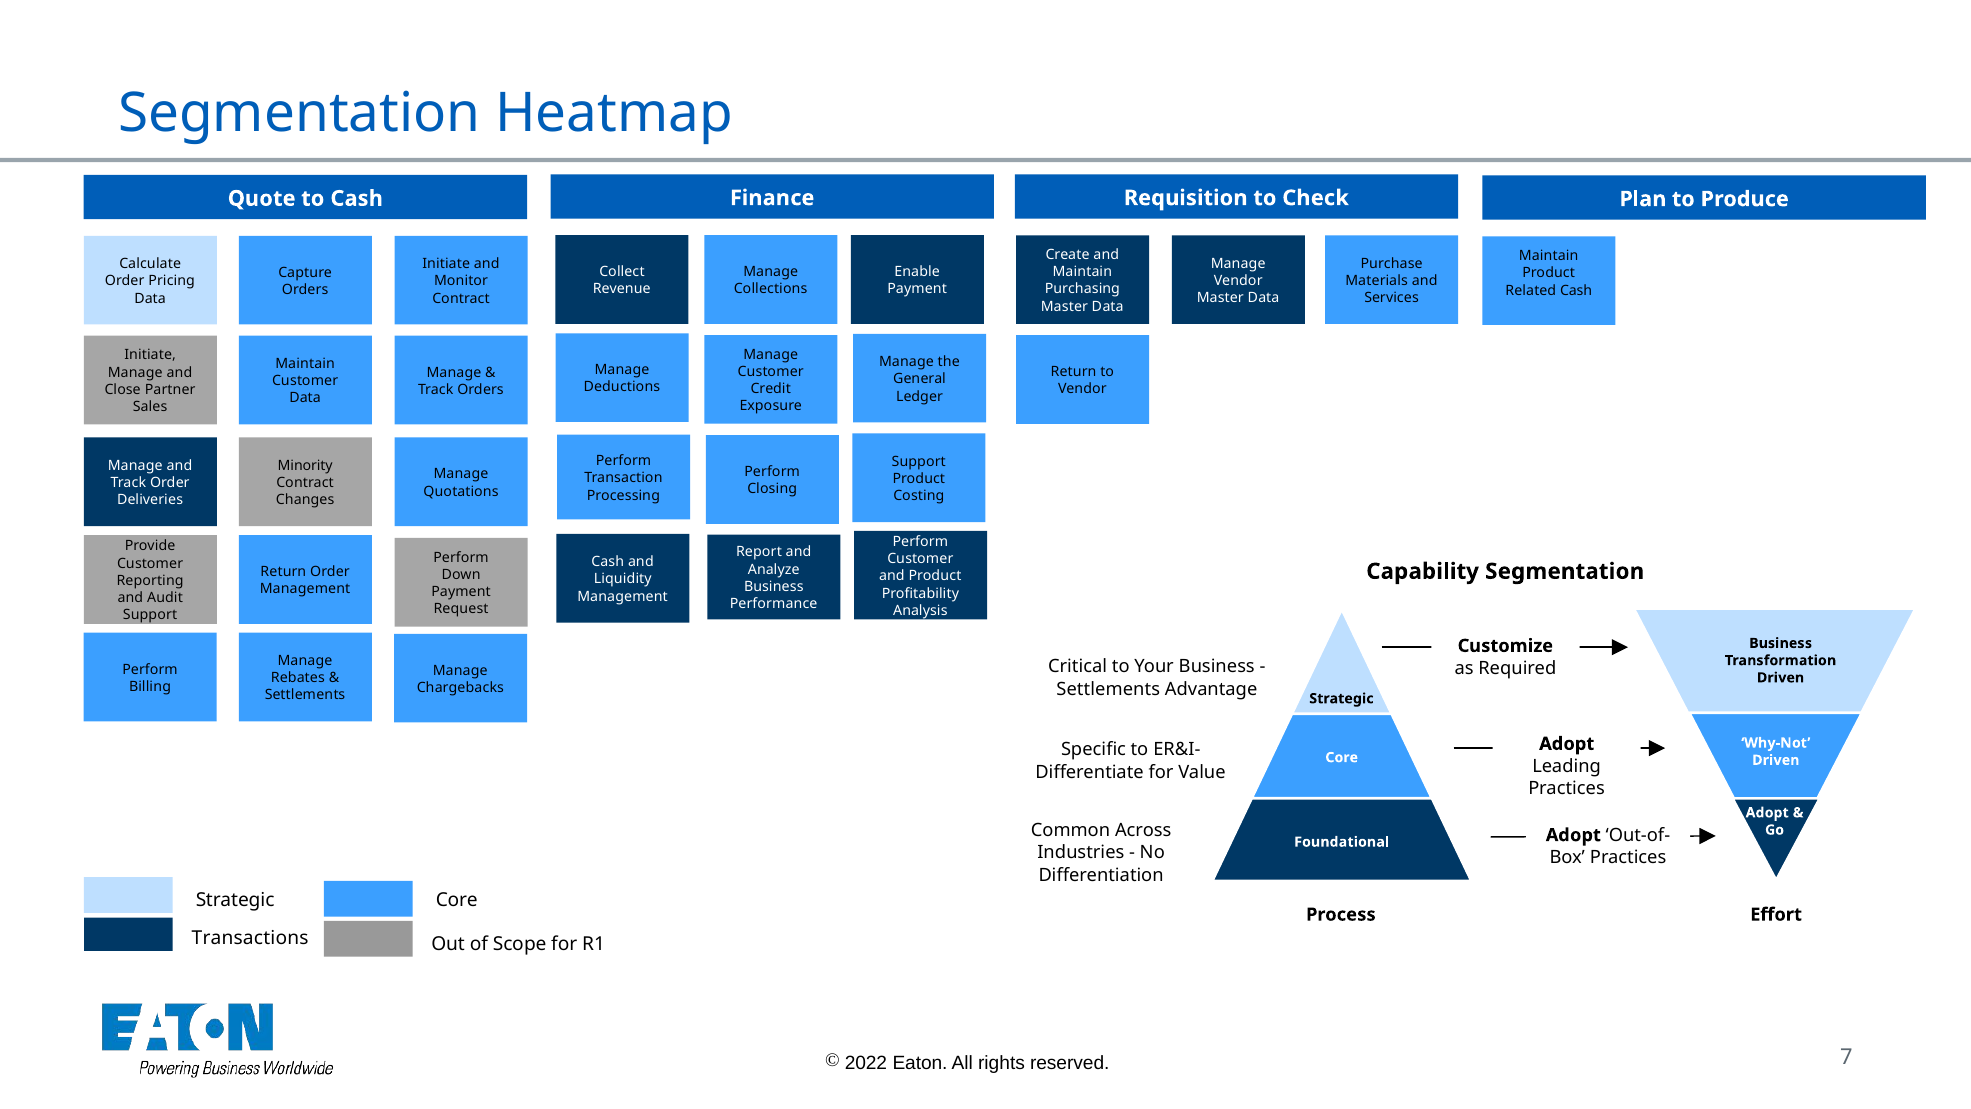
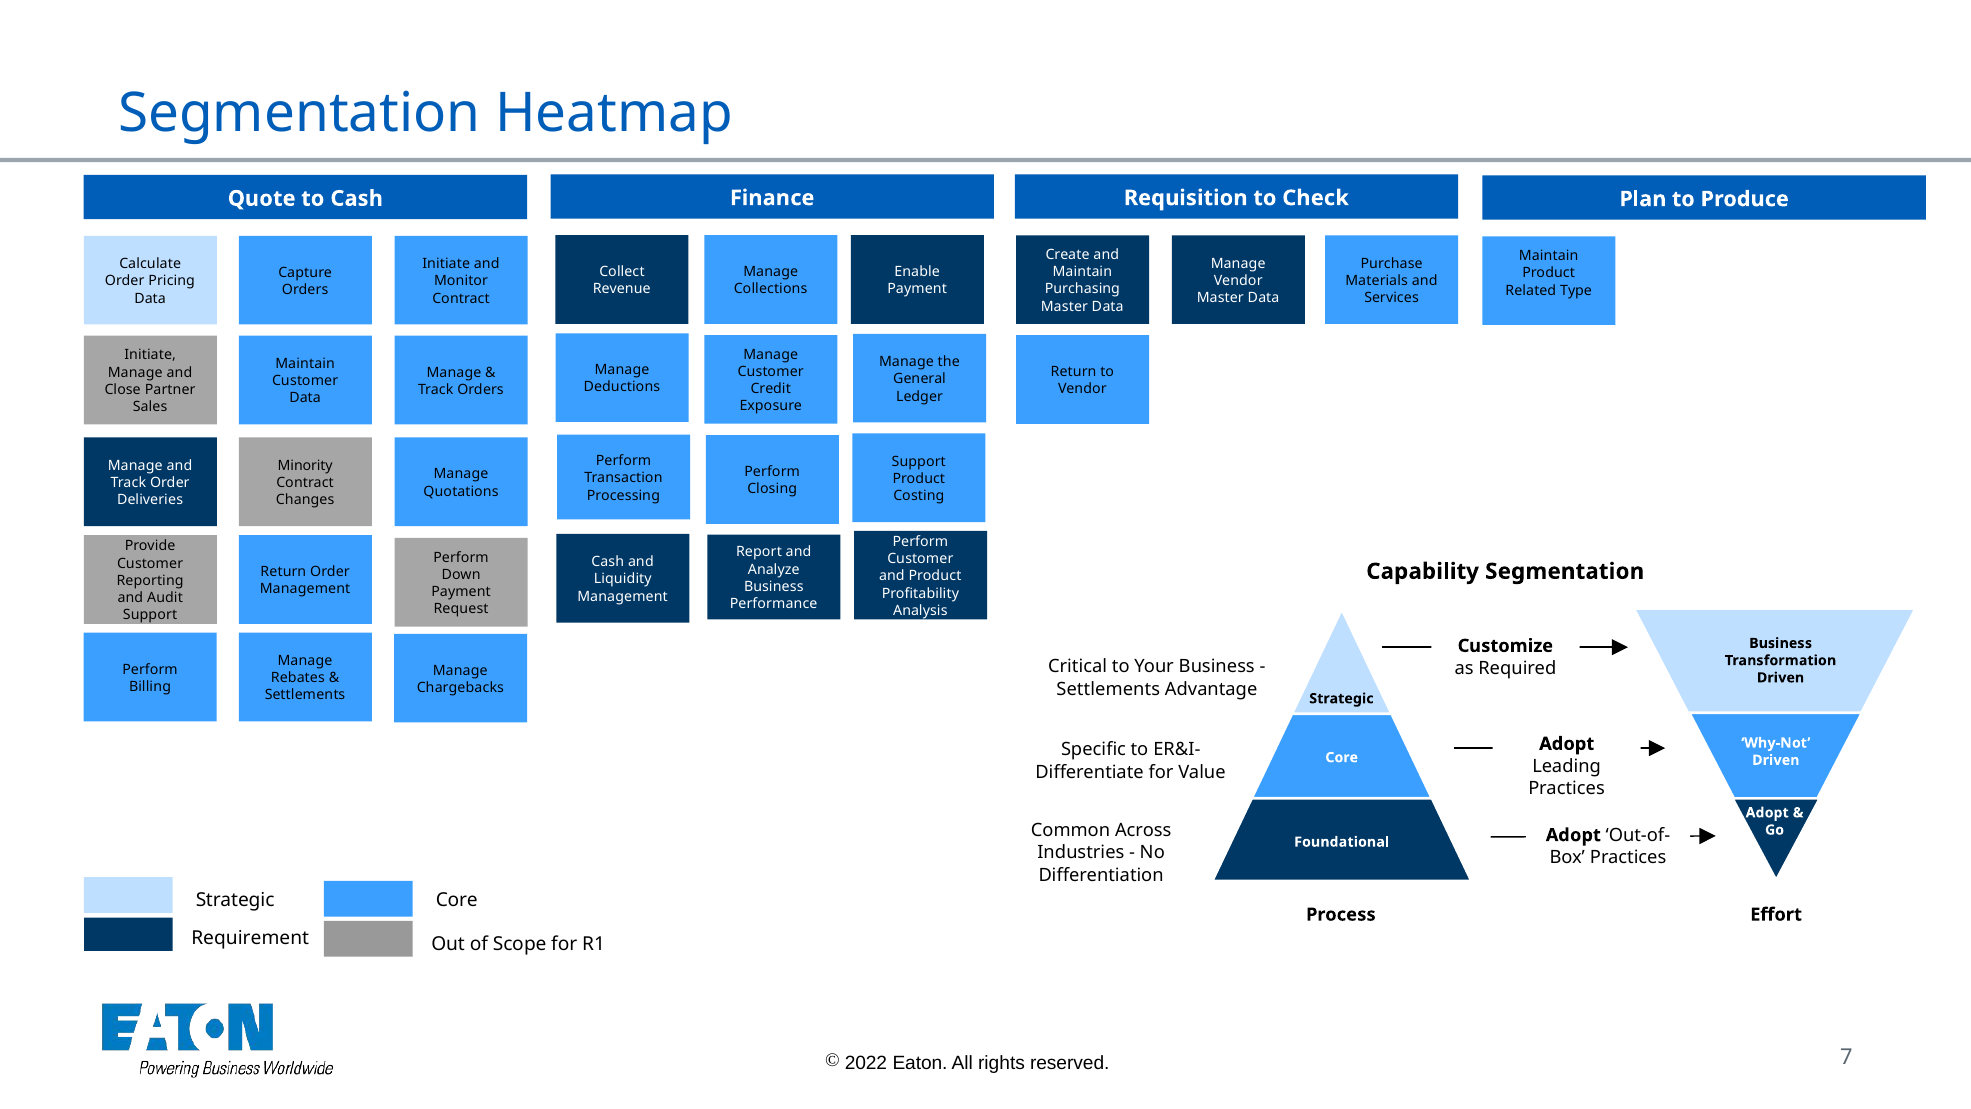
Related Cash: Cash -> Type (1576, 290)
Transactions: Transactions -> Requirement (250, 938)
